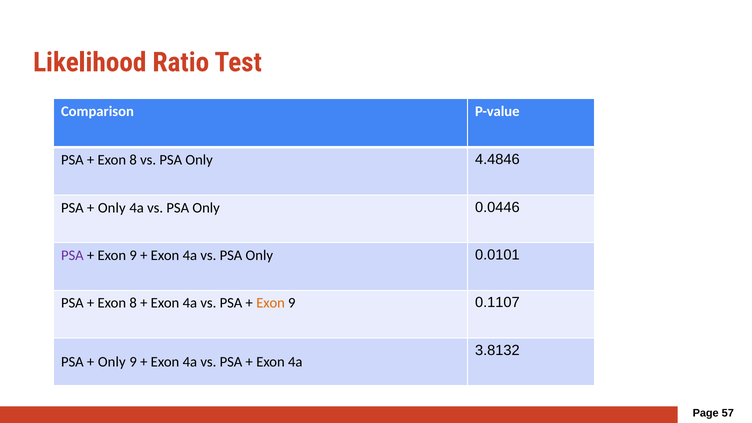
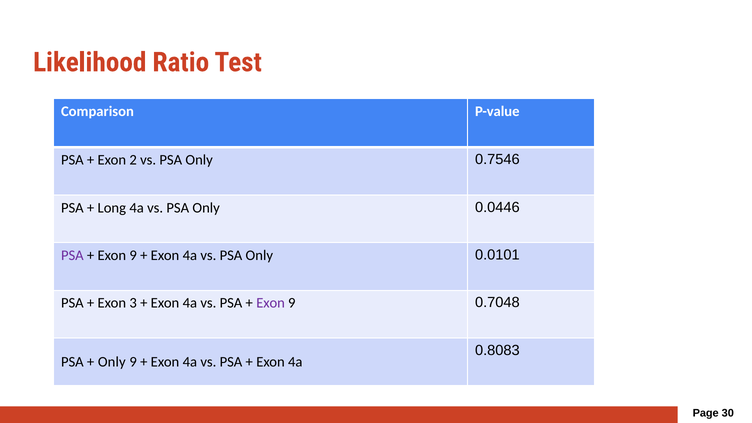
8: 8 -> 2 (133, 160)
4.4846: 4.4846 -> 0.7546 (497, 160)
Only: Only -> Long (112, 208)
8: 8 -> 3 (133, 303)
Exon colour: orange -> purple (271, 303)
0.1107: 0.1107 -> 0.7048 (497, 303)
3.8132: 3.8132 -> 0.8083 (497, 350)
57: 57 -> 30 (728, 413)
